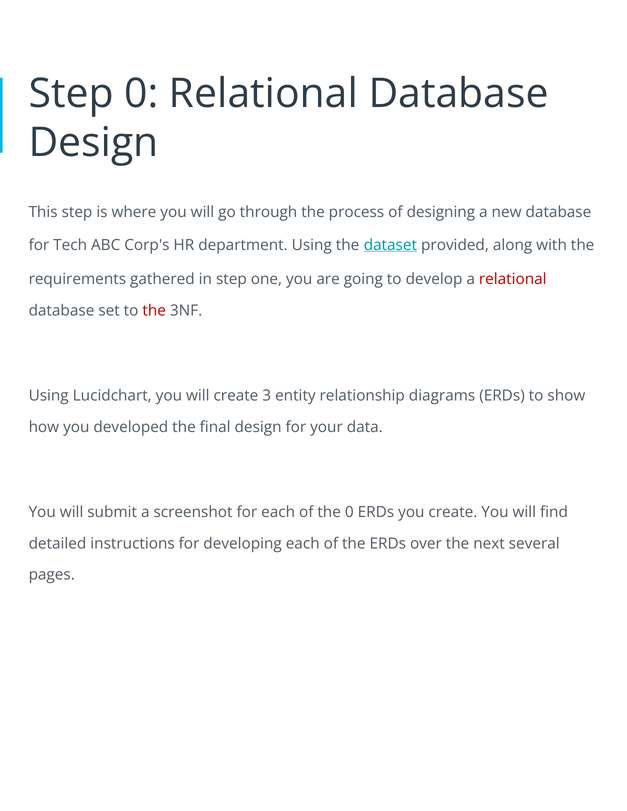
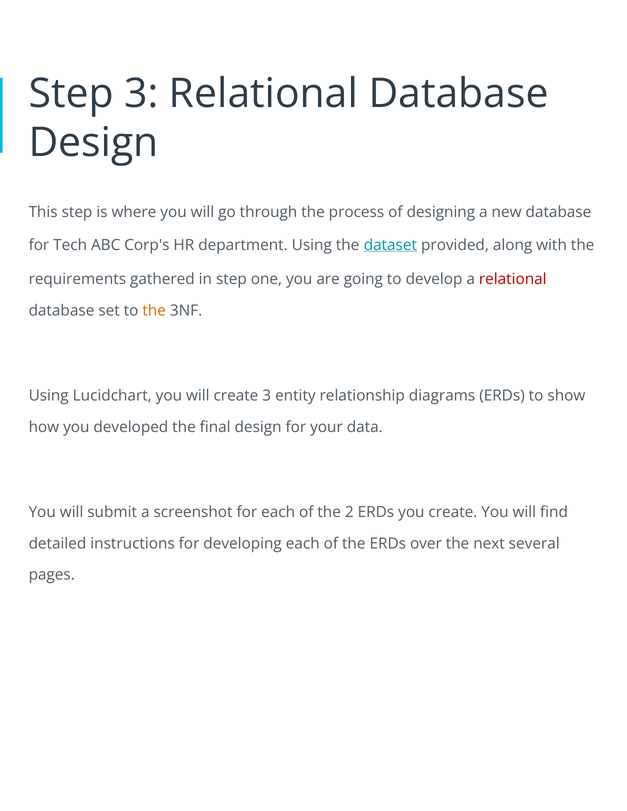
Step 0: 0 -> 3 (141, 94)
the colour: red -> orange (154, 311)
the 0: 0 -> 2 (349, 512)
